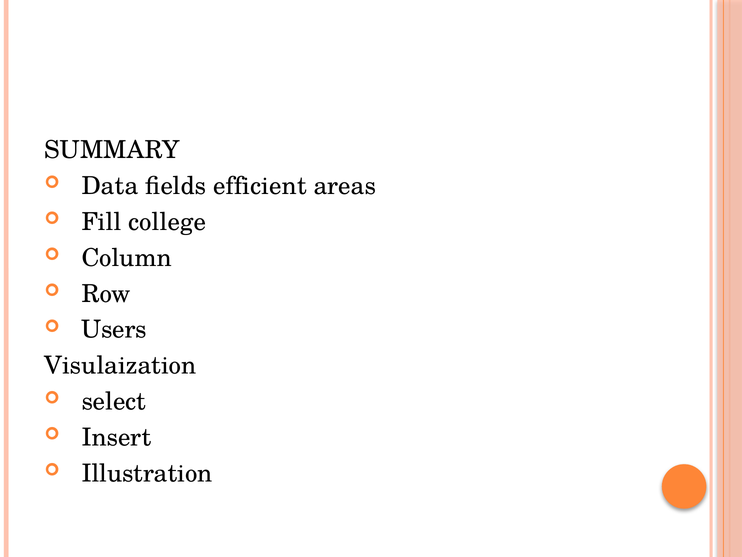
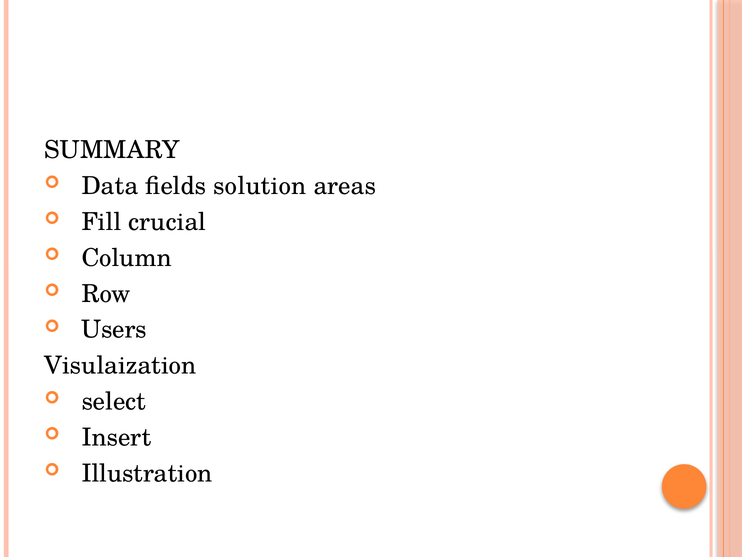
efficient: efficient -> solution (260, 186)
college: college -> crucial (167, 222)
